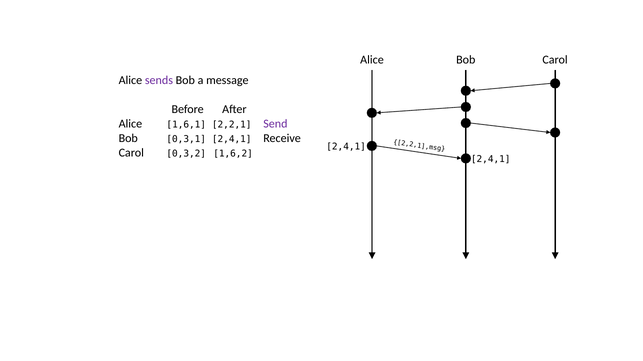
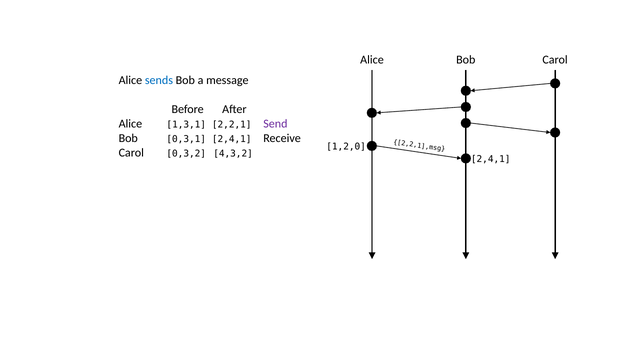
sends colour: purple -> blue (159, 81)
1,6,1: 1,6,1 -> 1,3,1 (186, 125)
2,4,1: 2,4,1 -> 1,2,0 (346, 147)
1,6,2: 1,6,2 -> 4,3,2 (233, 154)
